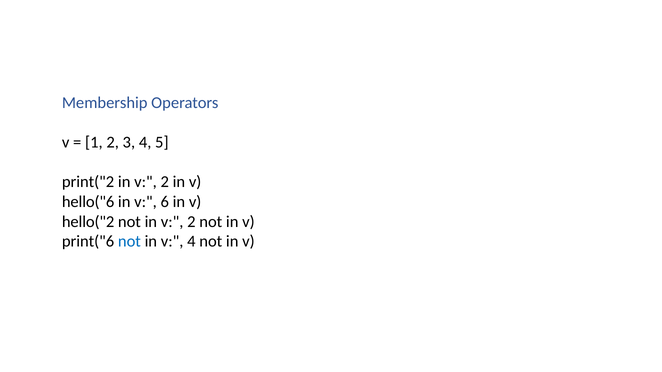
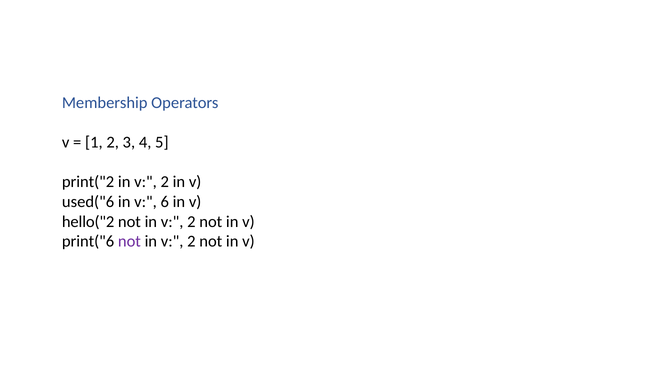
hello("6: hello("6 -> used("6 (88, 202)
not colour: blue -> purple (129, 242)
4: 4 -> 2 (191, 242)
